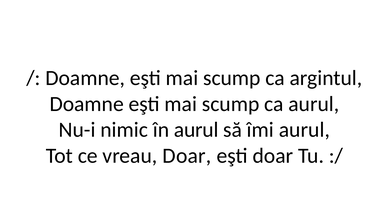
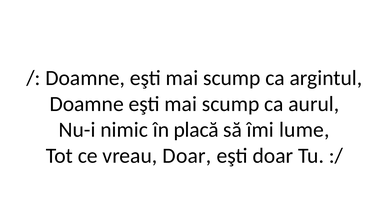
în aurul: aurul -> placă (196, 130)
îmi aurul: aurul -> lume (304, 130)
